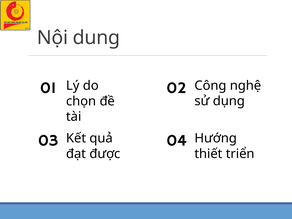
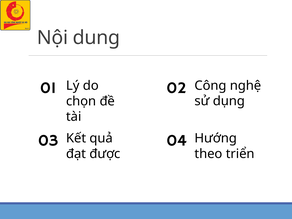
thiết: thiết -> theo (208, 154)
